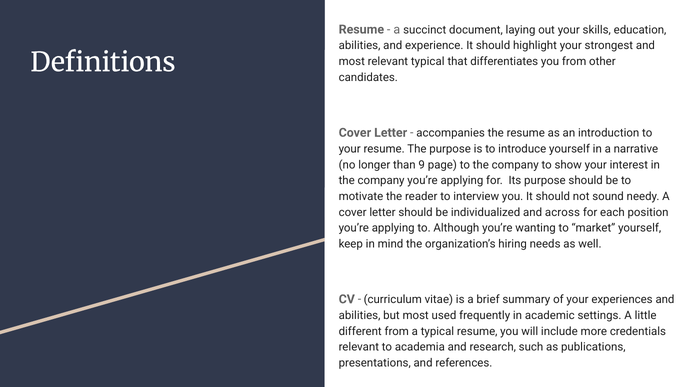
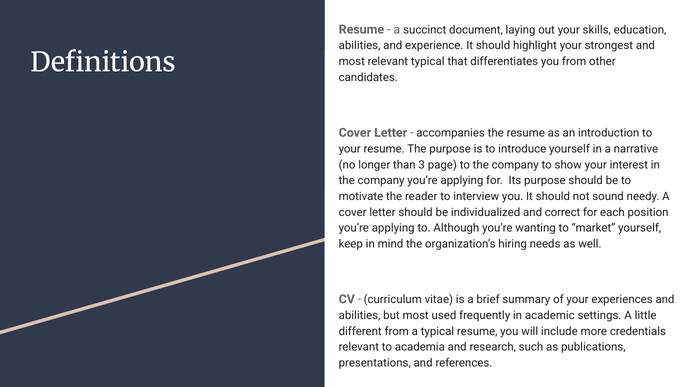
9: 9 -> 3 (422, 165)
across: across -> correct (563, 212)
